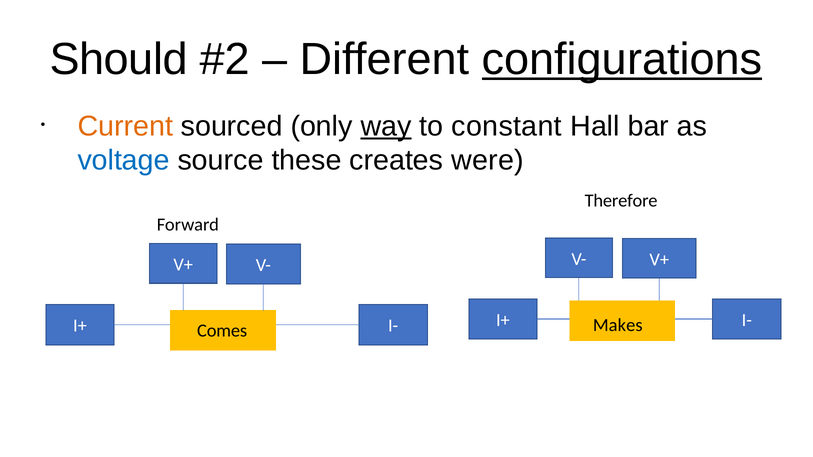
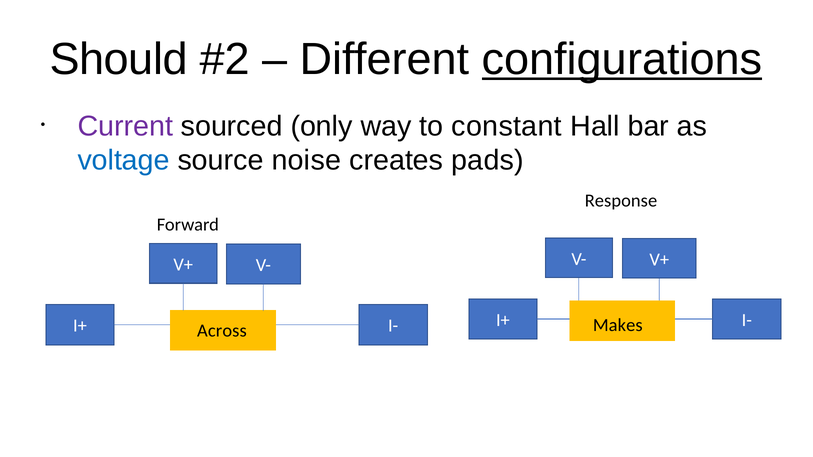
Current colour: orange -> purple (125, 126)
way underline: present -> none (386, 126)
these: these -> noise (306, 161)
were: were -> pads (488, 161)
Therefore: Therefore -> Response (621, 201)
Comes: Comes -> Across (222, 331)
